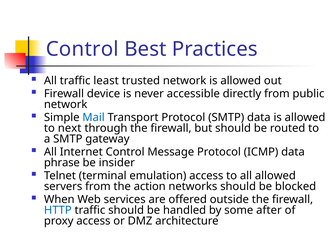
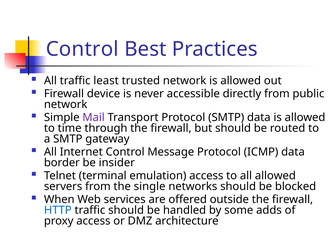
Mail colour: blue -> purple (94, 117)
next: next -> time (70, 128)
phrase: phrase -> border (62, 163)
action: action -> single (150, 186)
after: after -> adds (269, 210)
